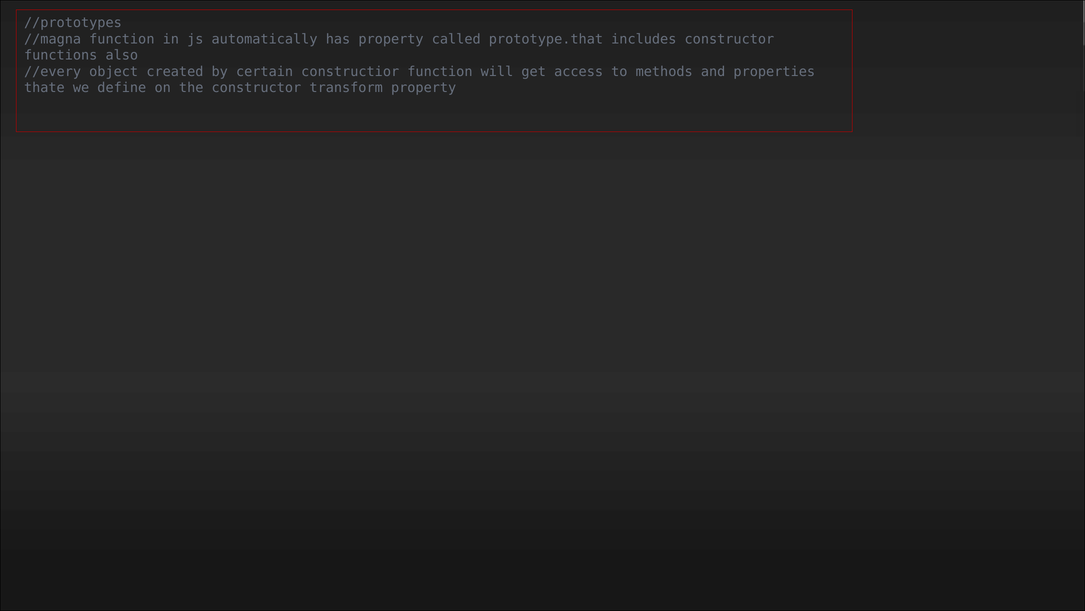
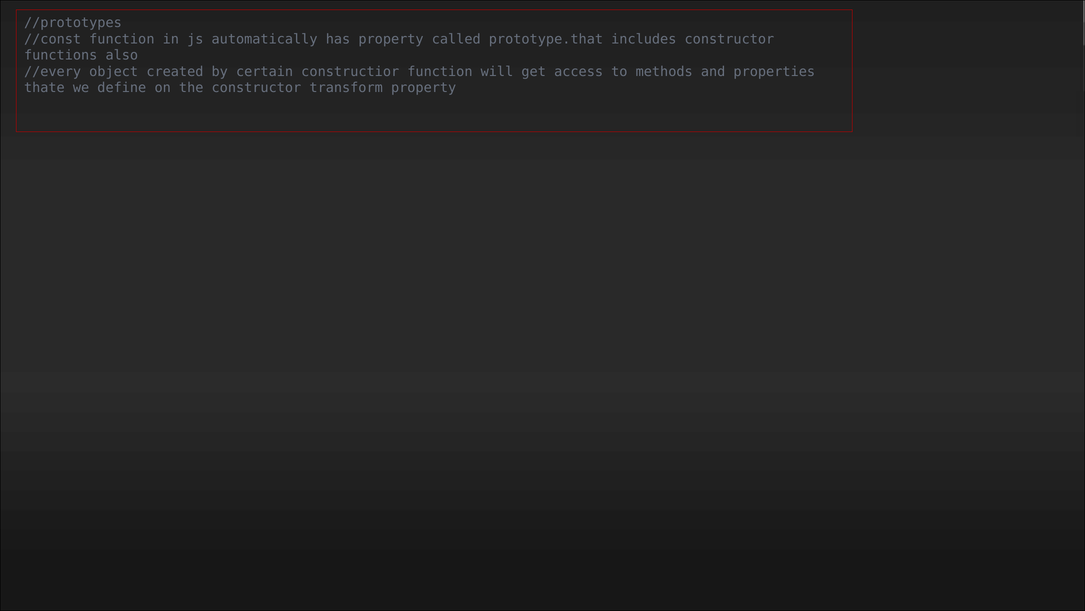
//magna: //magna -> //const (53, 39)
